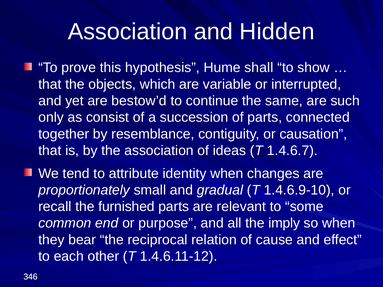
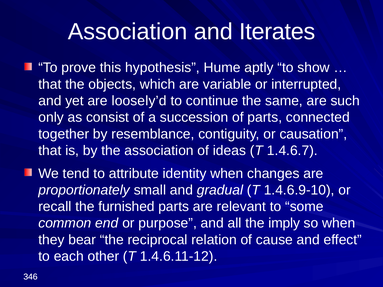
Hidden: Hidden -> Iterates (277, 32)
shall: shall -> aptly (259, 68)
bestow’d: bestow’d -> loosely’d (139, 101)
